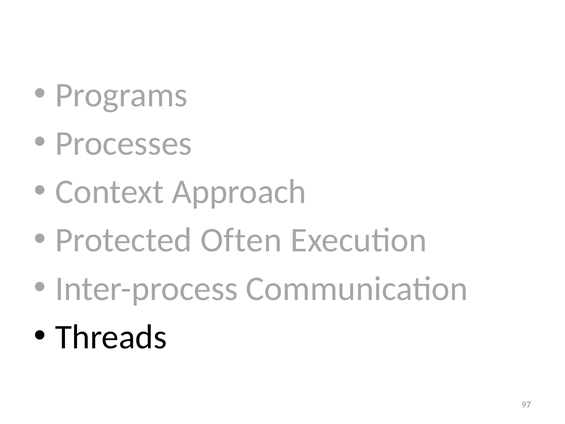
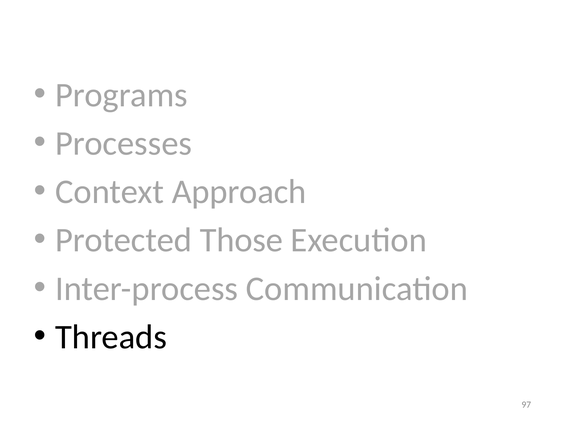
Often: Often -> Those (241, 240)
